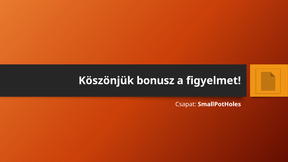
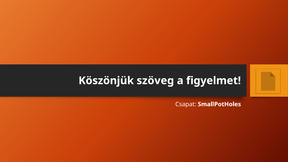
bonusz: bonusz -> szöveg (155, 81)
